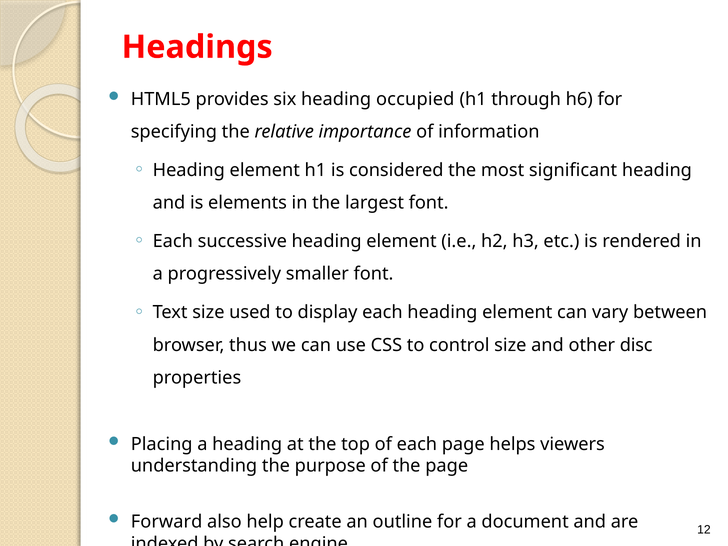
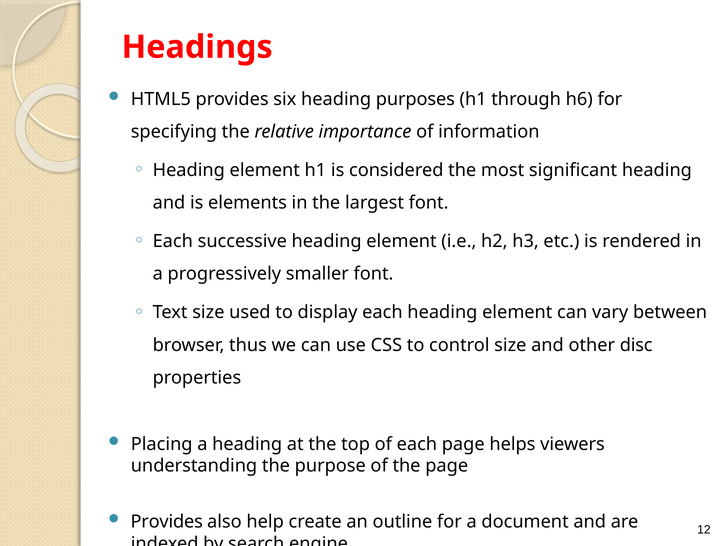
occupied: occupied -> purposes (415, 99)
Forward: Forward -> Provides (167, 522)
